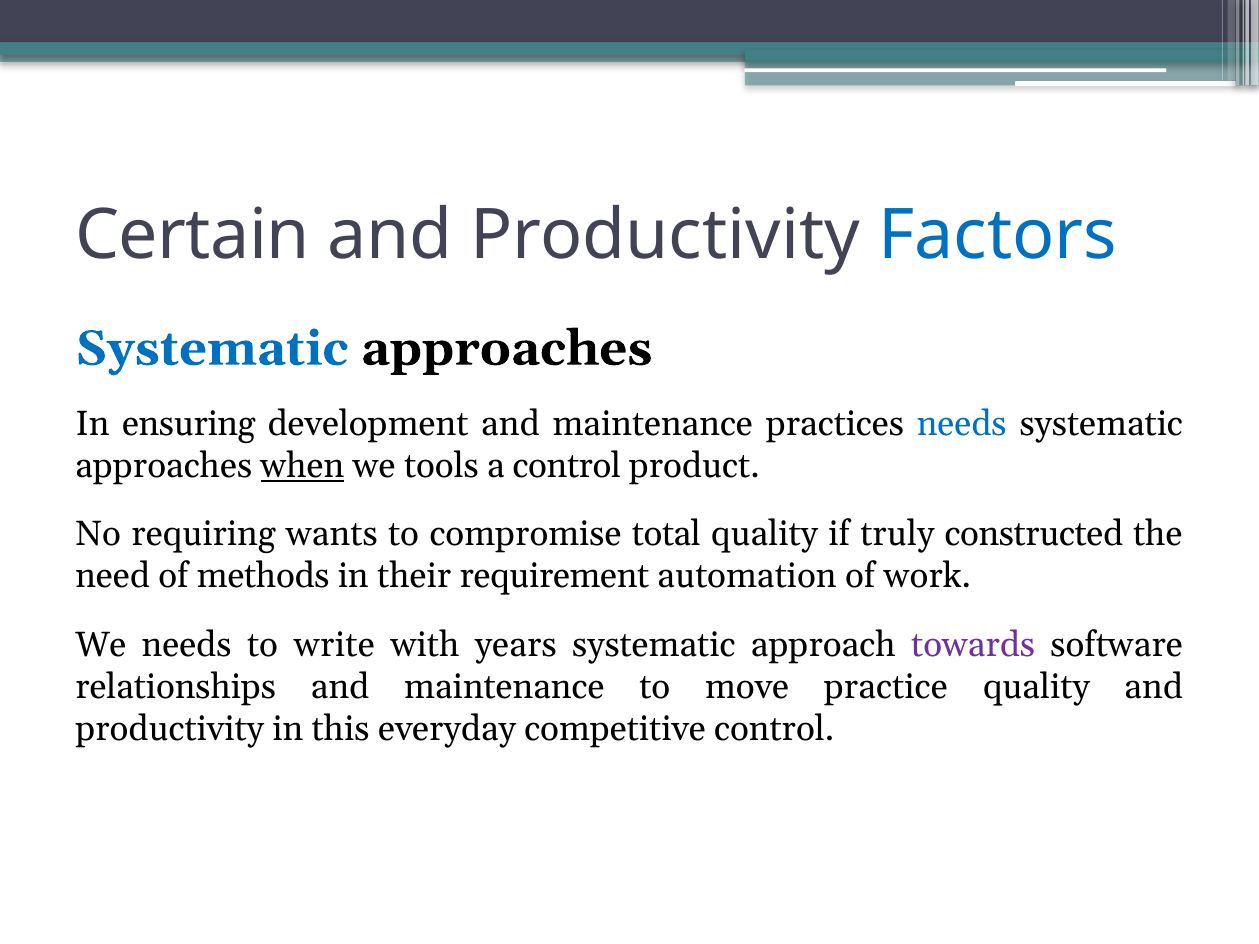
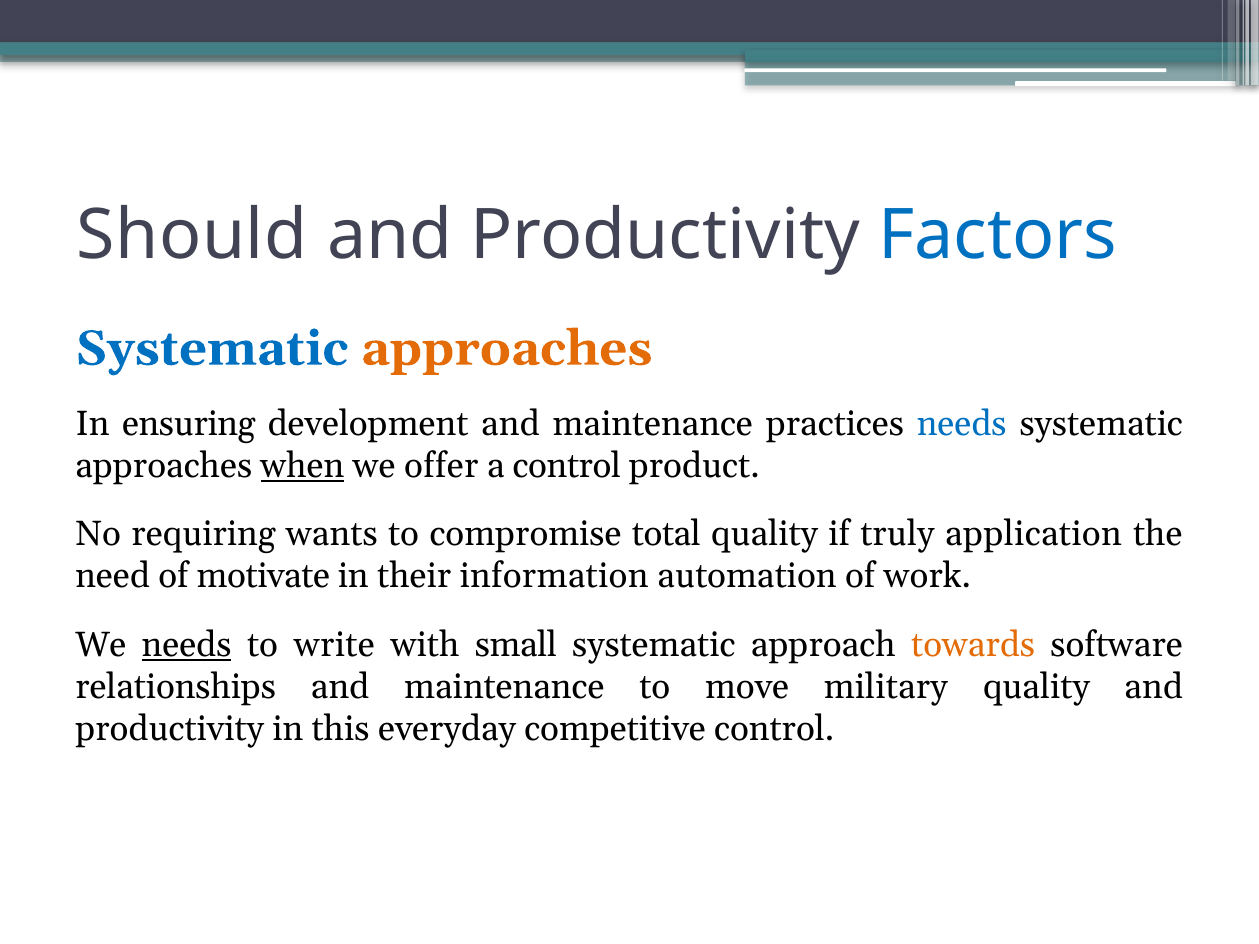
Certain: Certain -> Should (192, 236)
approaches colour: black -> orange (507, 349)
tools: tools -> offer (441, 466)
constructed: constructed -> application (1034, 535)
methods: methods -> motivate (263, 577)
requirement: requirement -> information (554, 577)
needs underline: none -> present (187, 645)
years: years -> small (516, 645)
towards colour: purple -> orange (973, 645)
practice: practice -> military (886, 687)
